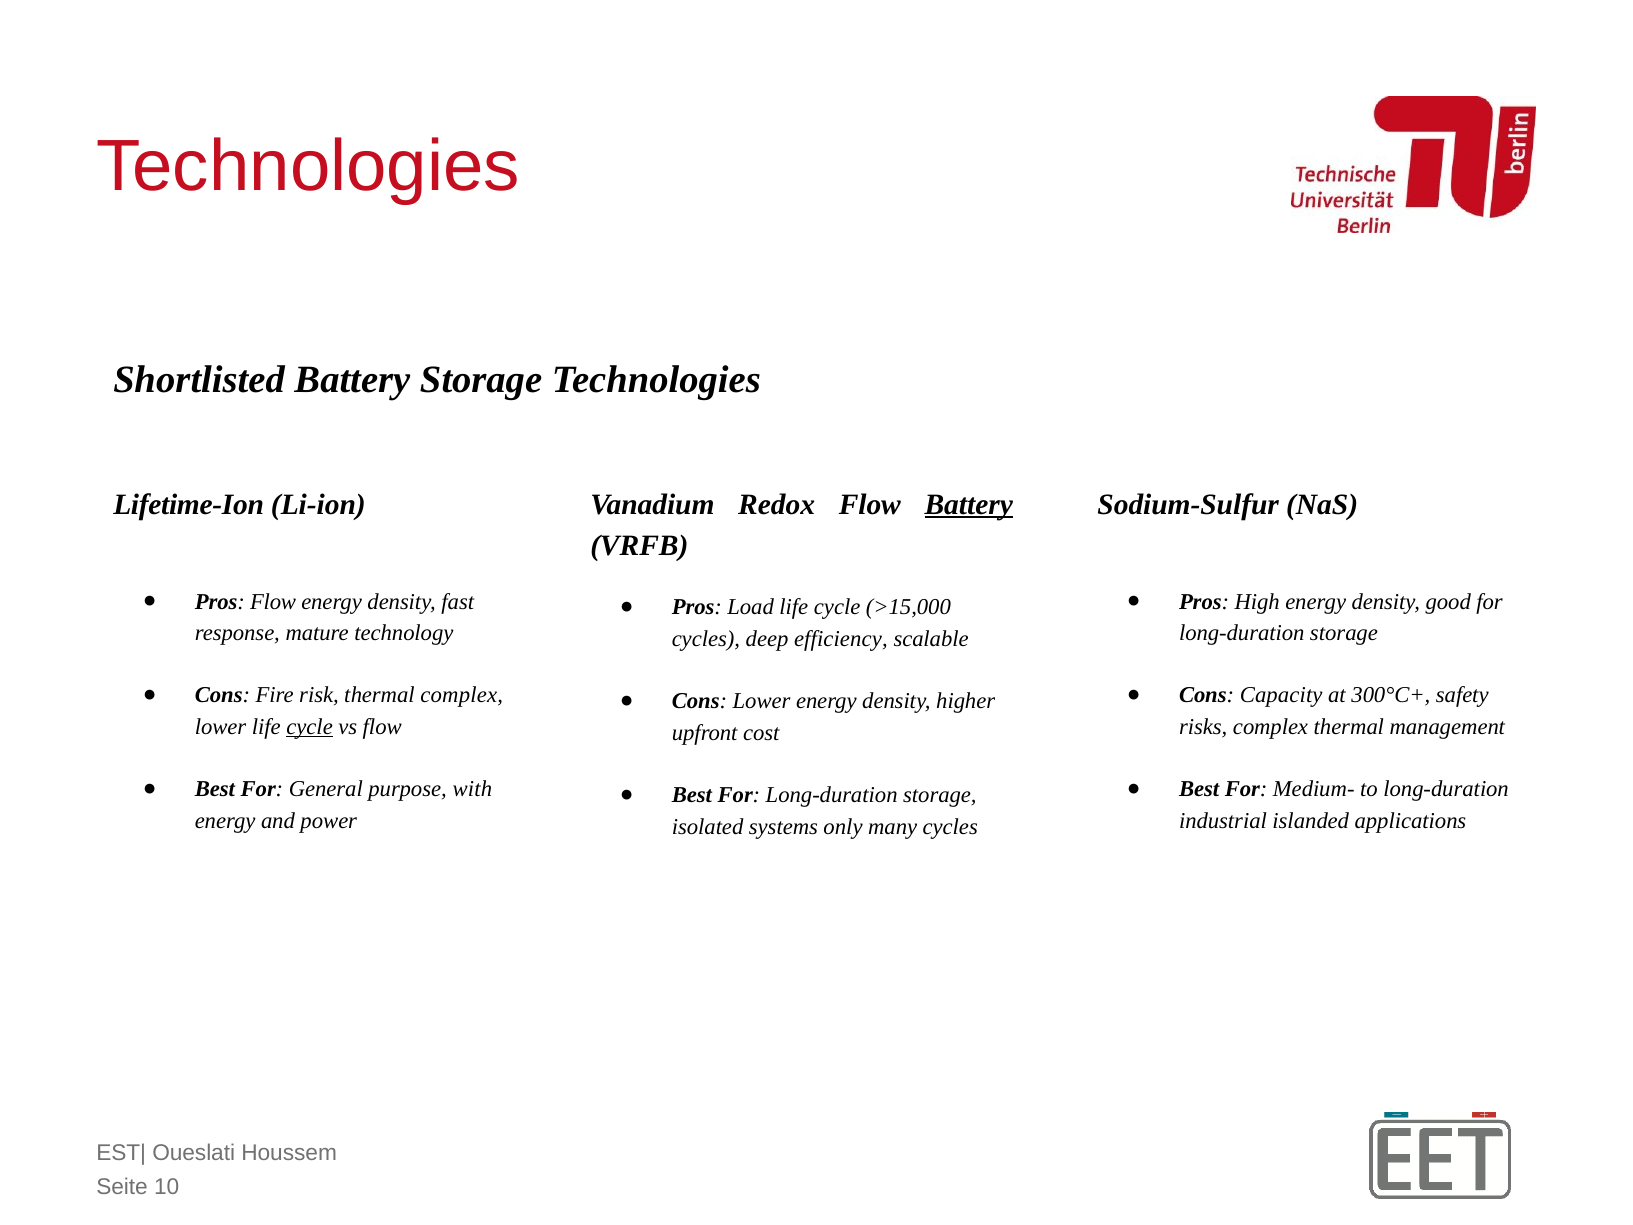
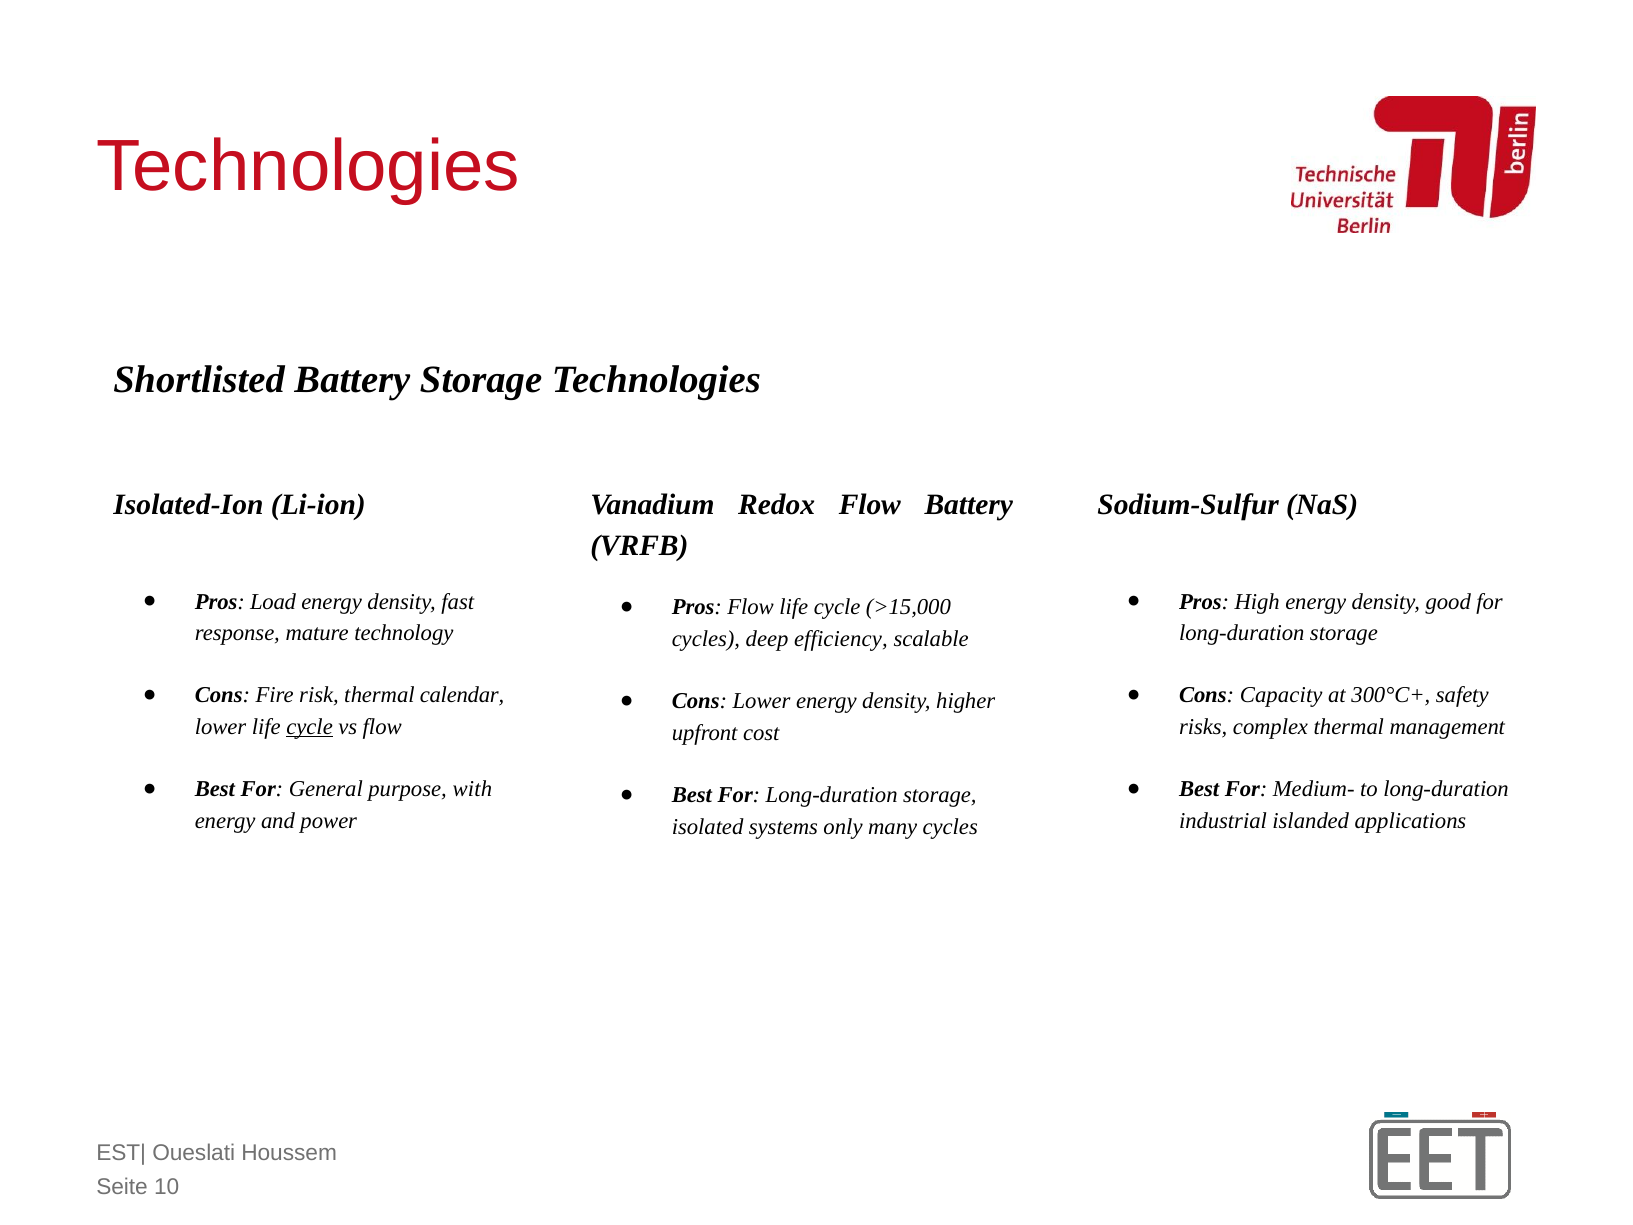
Lifetime-Ion: Lifetime-Ion -> Isolated-Ion (188, 504)
Battery underline: present -> none (969, 504)
Pros Flow: Flow -> Load (273, 601)
Pros Load: Load -> Flow (751, 607)
thermal complex: complex -> calendar (462, 695)
